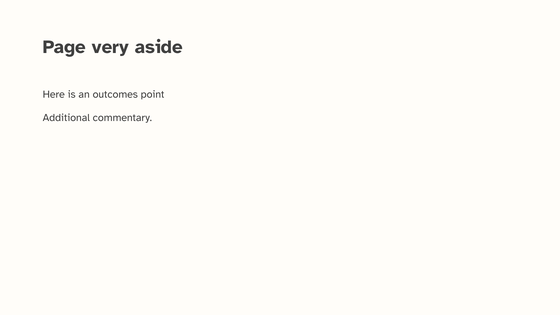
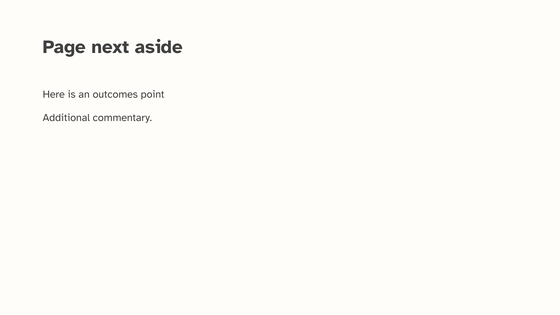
very: very -> next (110, 47)
